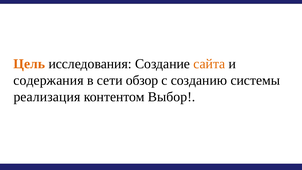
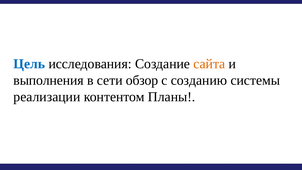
Цель colour: orange -> blue (29, 64)
содержания: содержания -> выполнения (49, 80)
реализация: реализация -> реализации (47, 97)
Выбор: Выбор -> Планы (172, 97)
